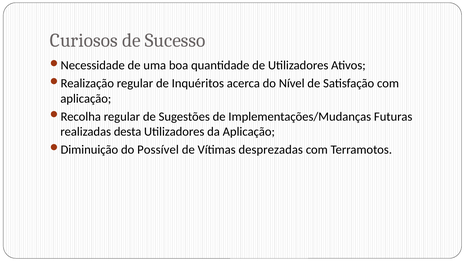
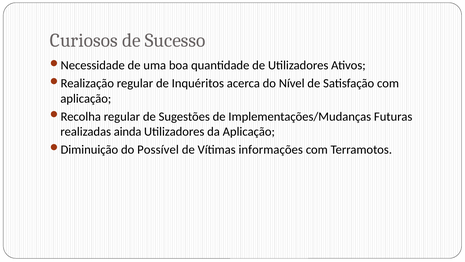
desta: desta -> ainda (128, 131)
desprezadas: desprezadas -> informações (271, 149)
